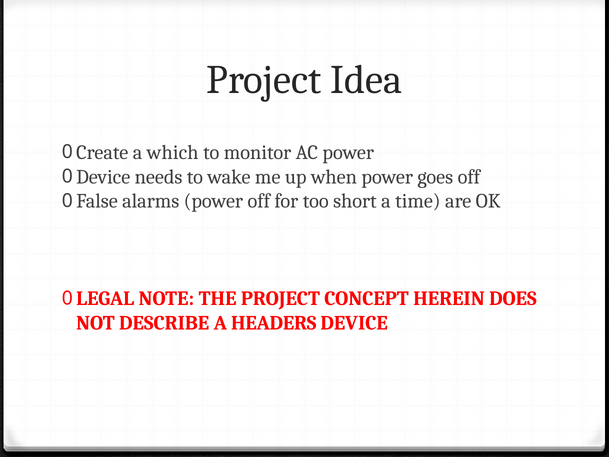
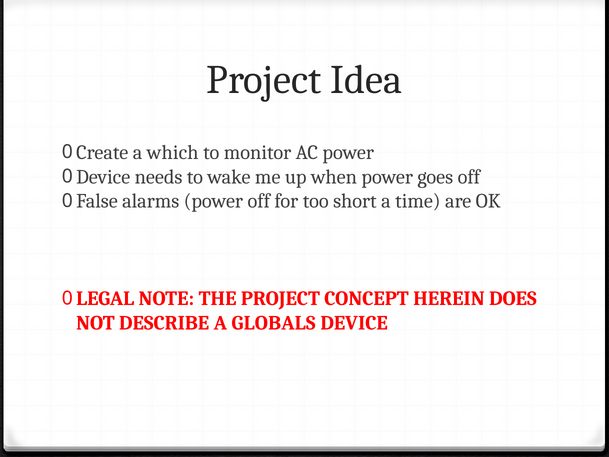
HEADERS: HEADERS -> GLOBALS (274, 323)
